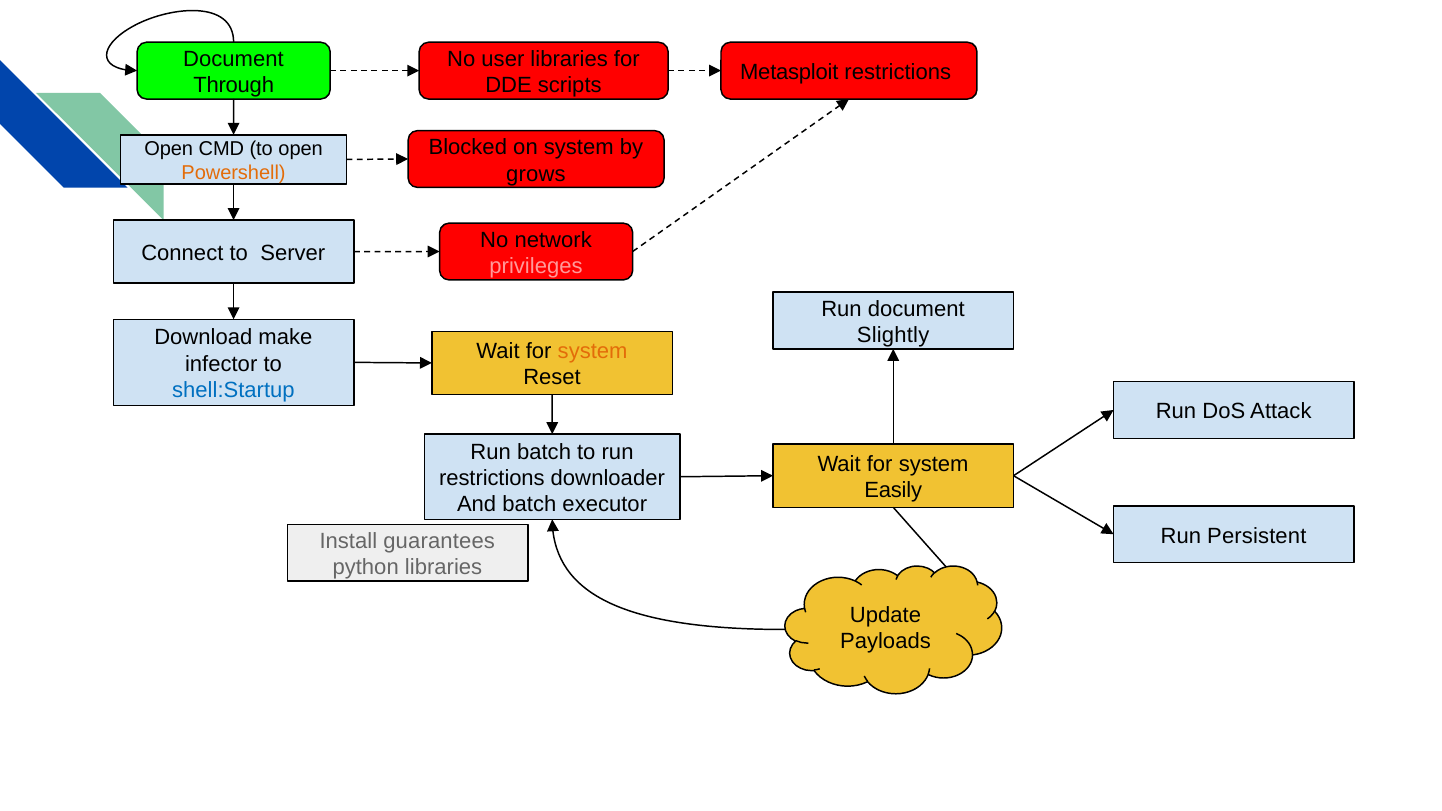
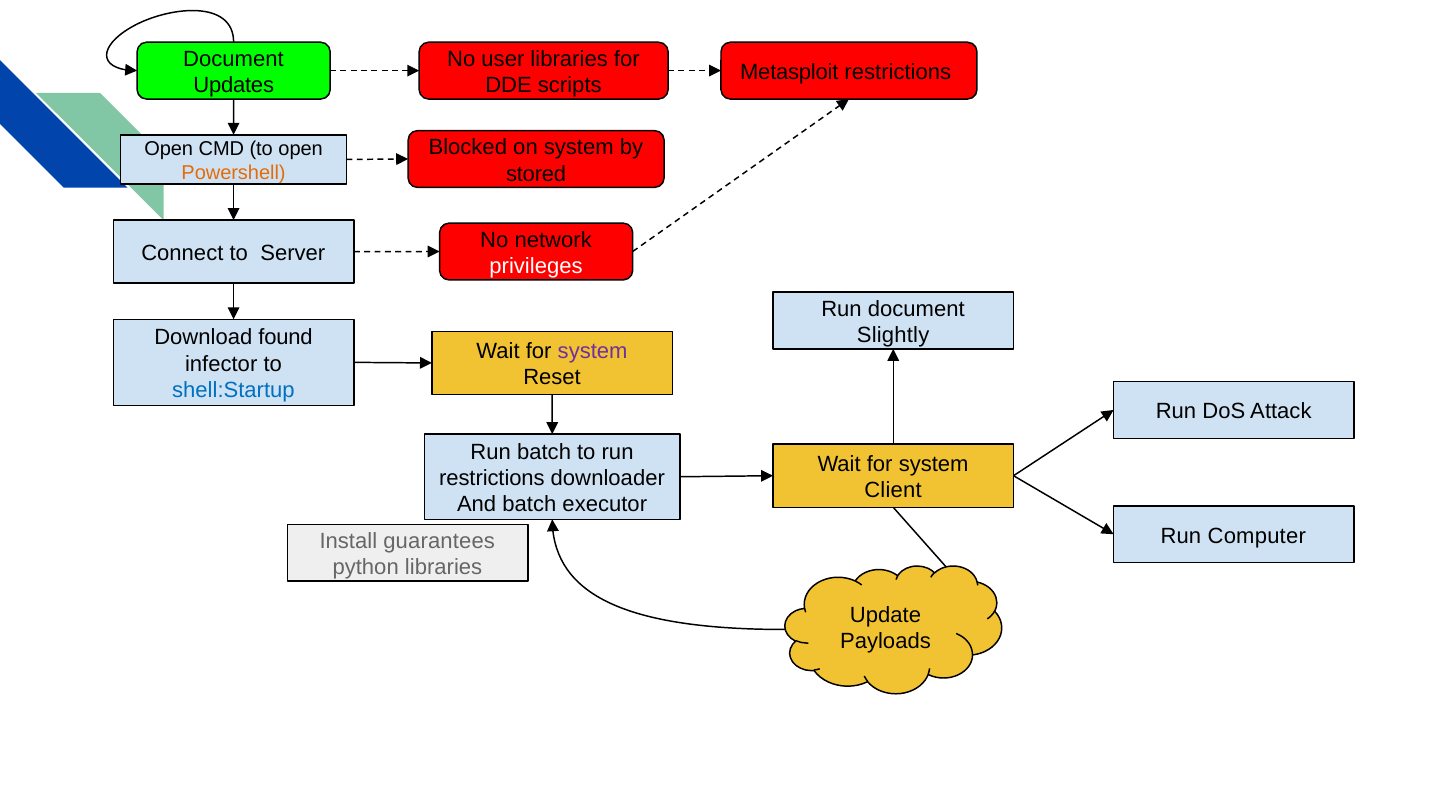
Through: Through -> Updates (234, 85)
grows: grows -> stored (536, 174)
privileges colour: pink -> white (536, 266)
make: make -> found (286, 338)
system colour: orange -> purple (593, 351)
Easily: Easily -> Client (893, 491)
Persistent: Persistent -> Computer (1257, 536)
